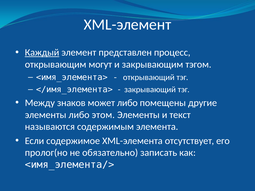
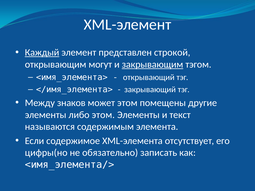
процесс: процесс -> строкой (172, 53)
закрывающим underline: none -> present (153, 64)
может либо: либо -> этом (127, 103)
пролог(но: пролог(но -> цифры(но (46, 153)
